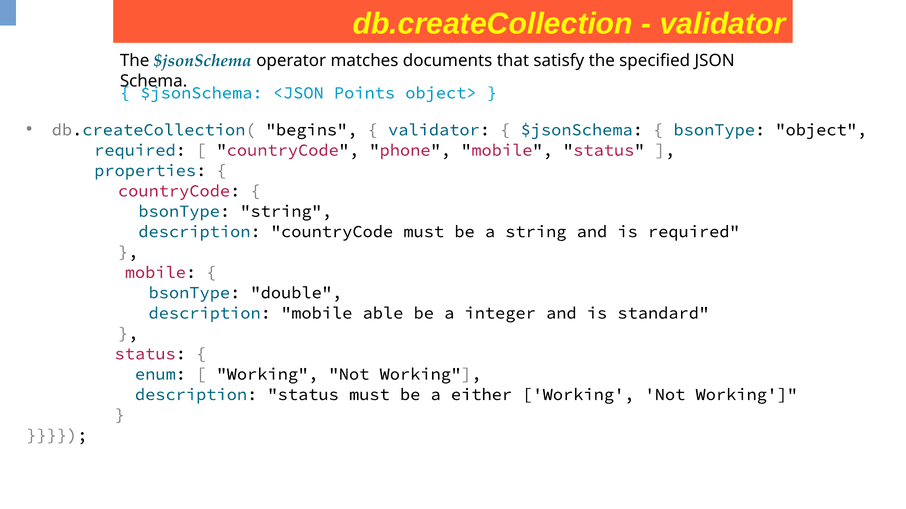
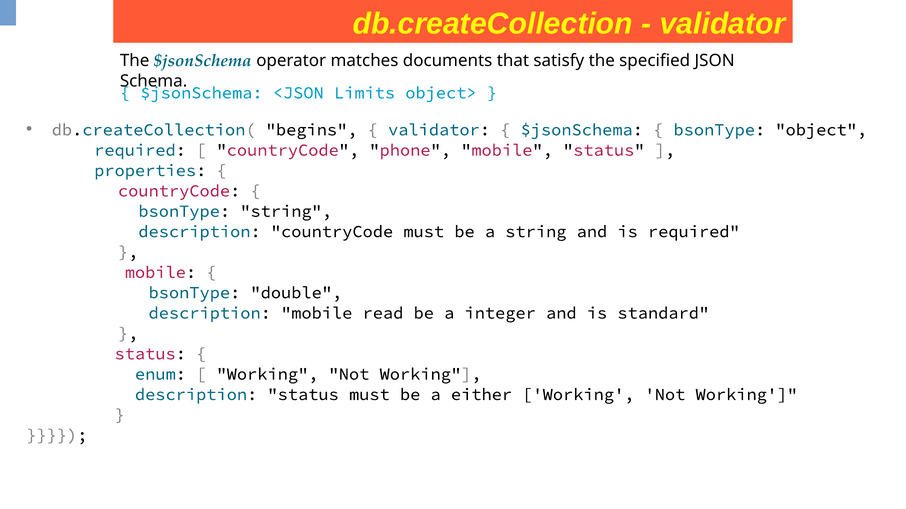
Points: Points -> Limits (365, 93)
able: able -> read (383, 313)
